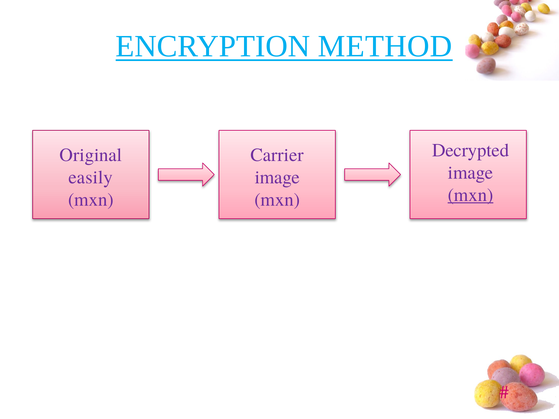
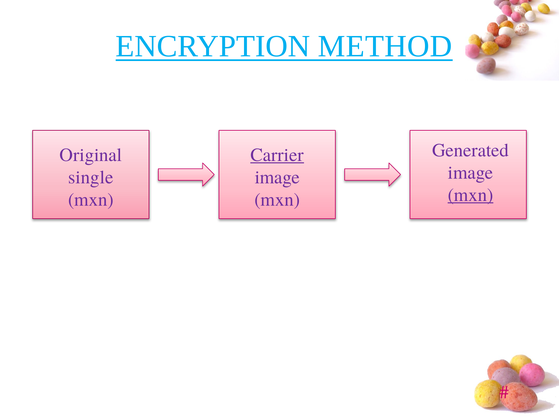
Decrypted: Decrypted -> Generated (470, 150)
Carrier underline: none -> present (277, 155)
easily: easily -> single (91, 177)
